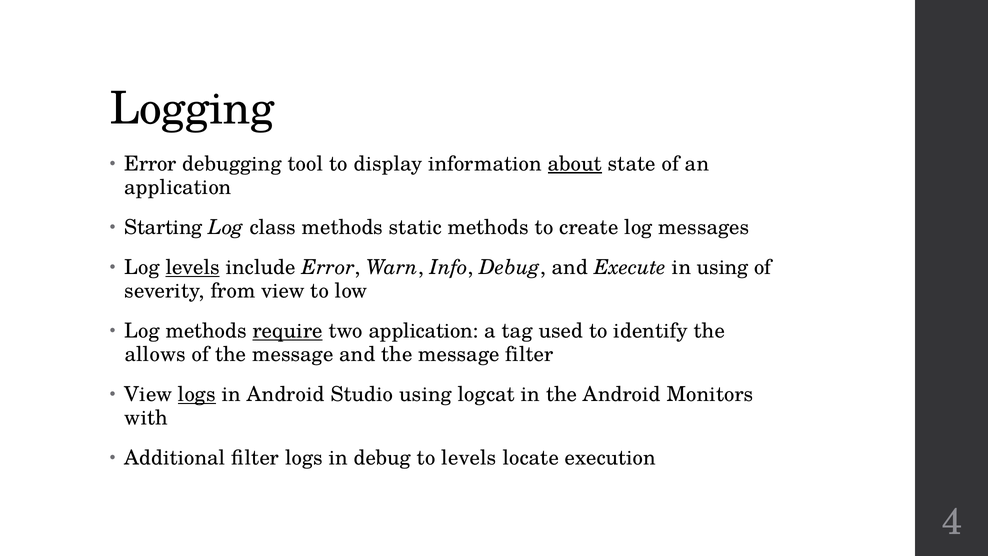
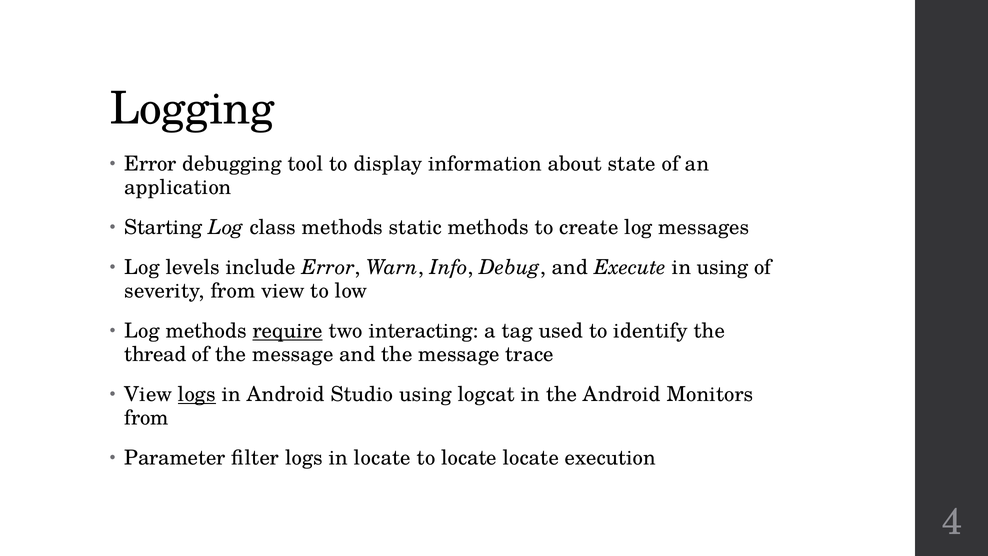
about underline: present -> none (575, 164)
levels underline: present -> none (193, 267)
two application: application -> interacting (424, 331)
allows: allows -> thread (155, 354)
message filter: filter -> trace (529, 354)
with: with -> from (146, 418)
Additional: Additional -> Parameter (175, 458)
in debug: debug -> locate (382, 458)
to levels: levels -> locate (469, 458)
